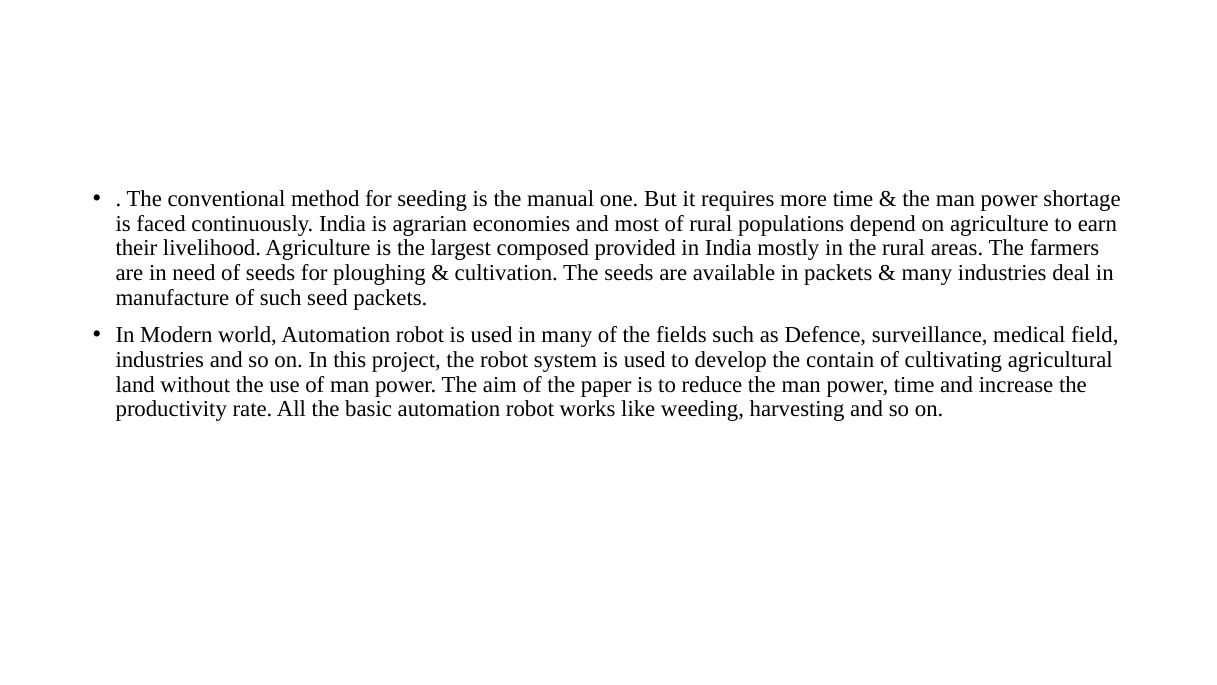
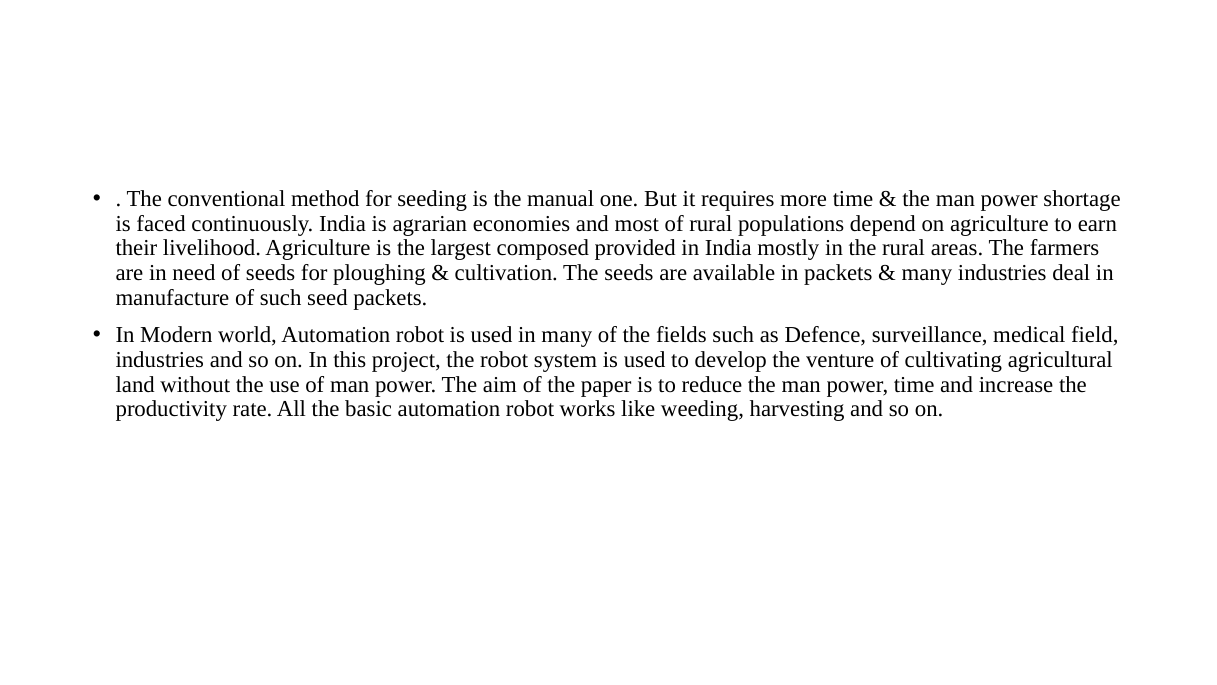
contain: contain -> venture (840, 360)
